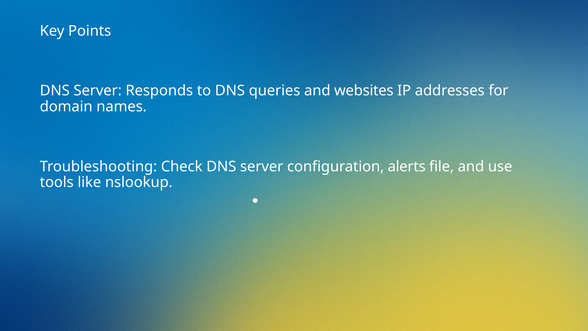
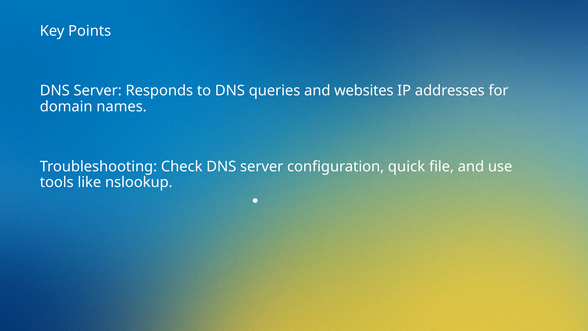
alerts: alerts -> quick (407, 166)
